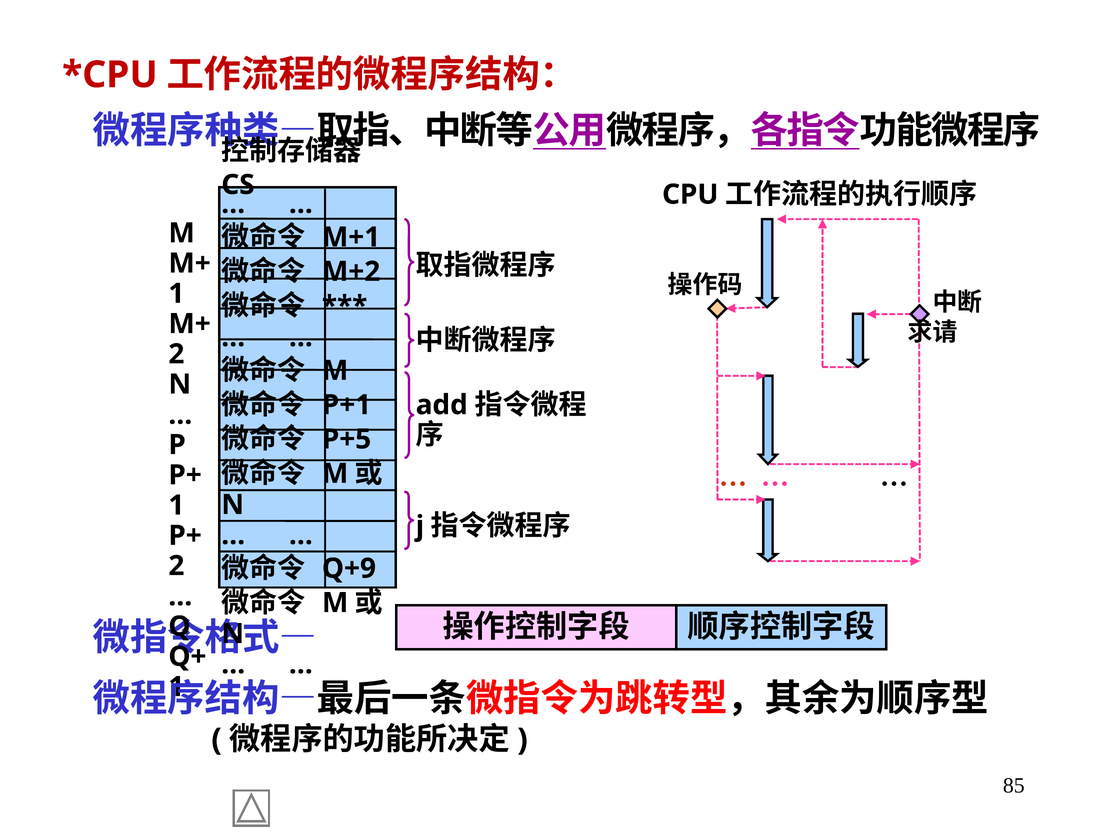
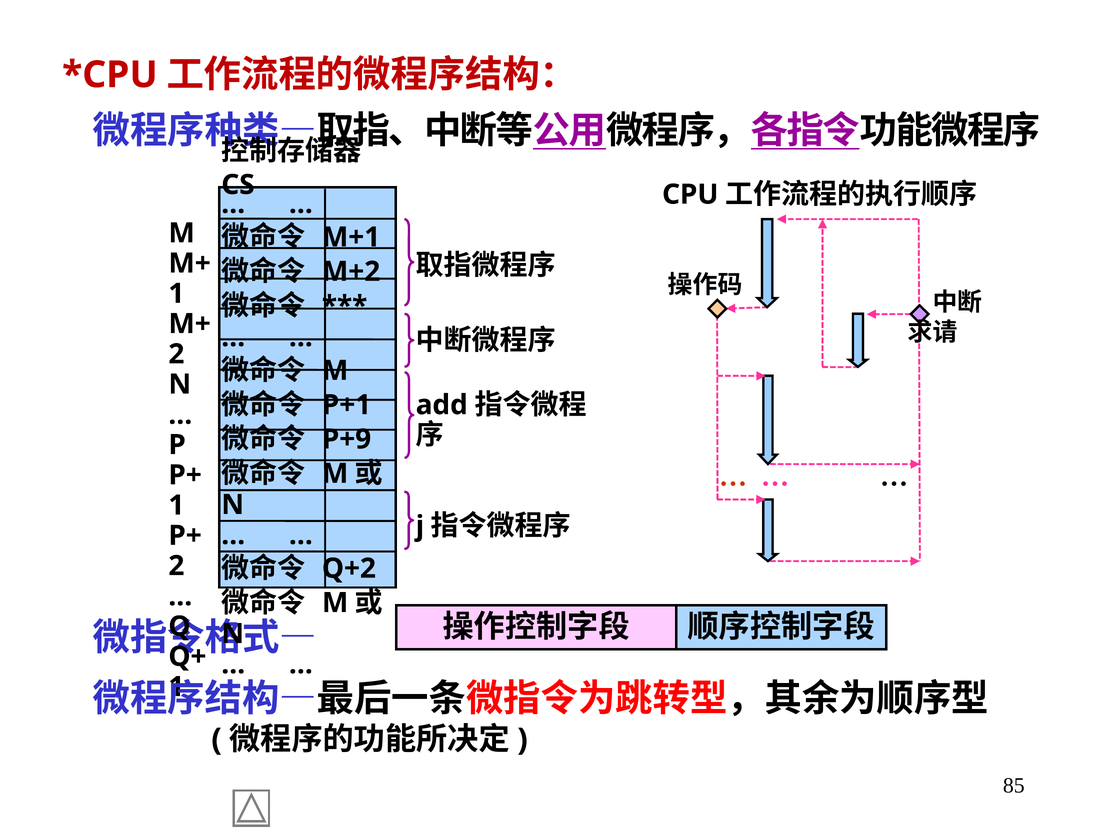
P+5: P+5 -> P+9 (347, 439)
Q+9: Q+9 -> Q+2 (349, 568)
